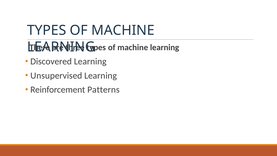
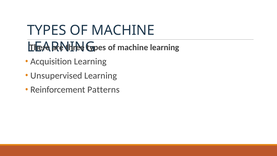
Discovered: Discovered -> Acquisition (51, 61)
